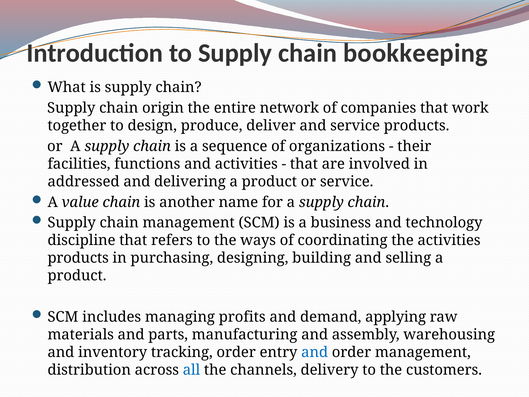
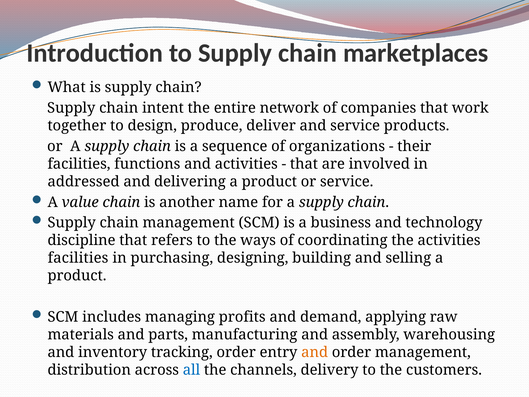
bookkeeping: bookkeeping -> marketplaces (416, 53)
origin: origin -> intent (163, 108)
products: products -> facilities (78, 258)
and colour: blue -> orange (315, 352)
